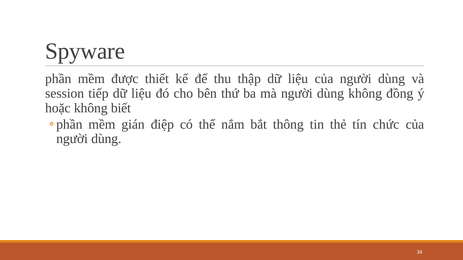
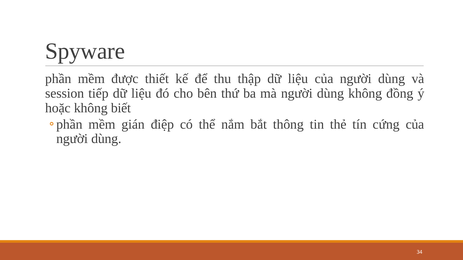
chức: chức -> cứng (386, 125)
